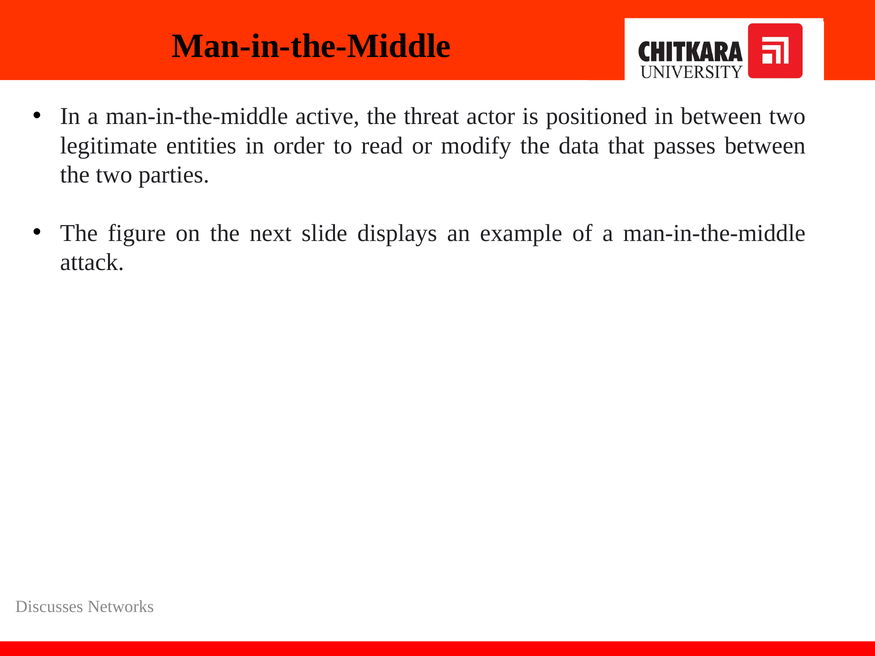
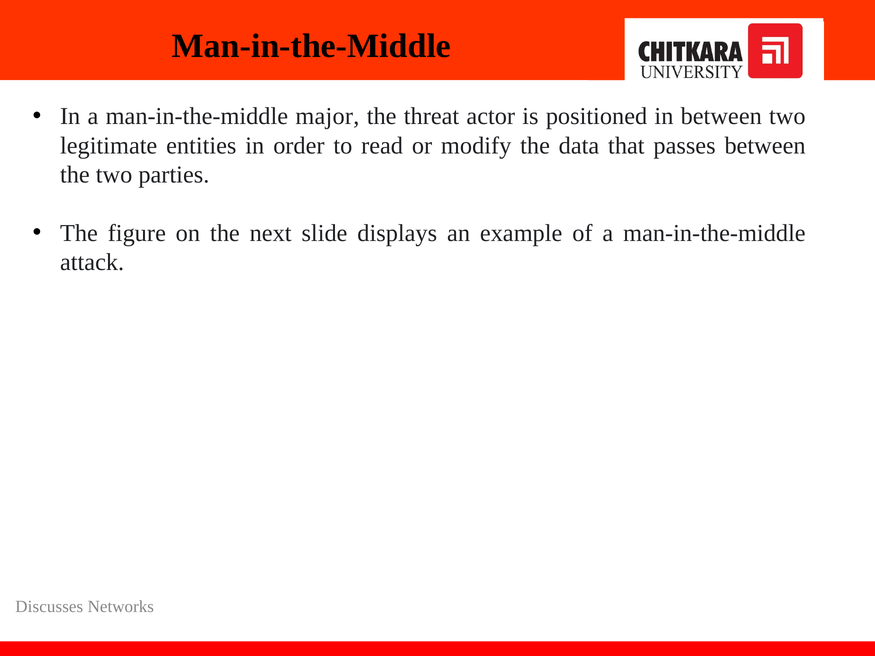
active: active -> major (327, 116)
